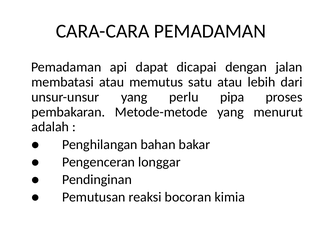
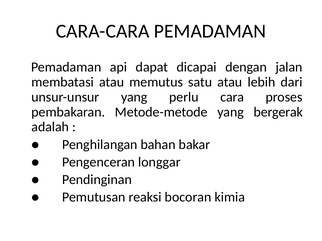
pipa: pipa -> cara (232, 97)
menurut: menurut -> bergerak (278, 112)
